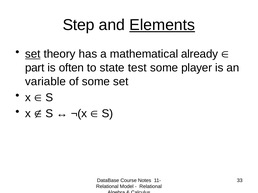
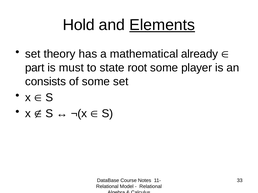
Step: Step -> Hold (79, 25)
set underline: present -> none (33, 54)
often: often -> must (71, 68)
test: test -> root (137, 68)
variable: variable -> consists (46, 82)
